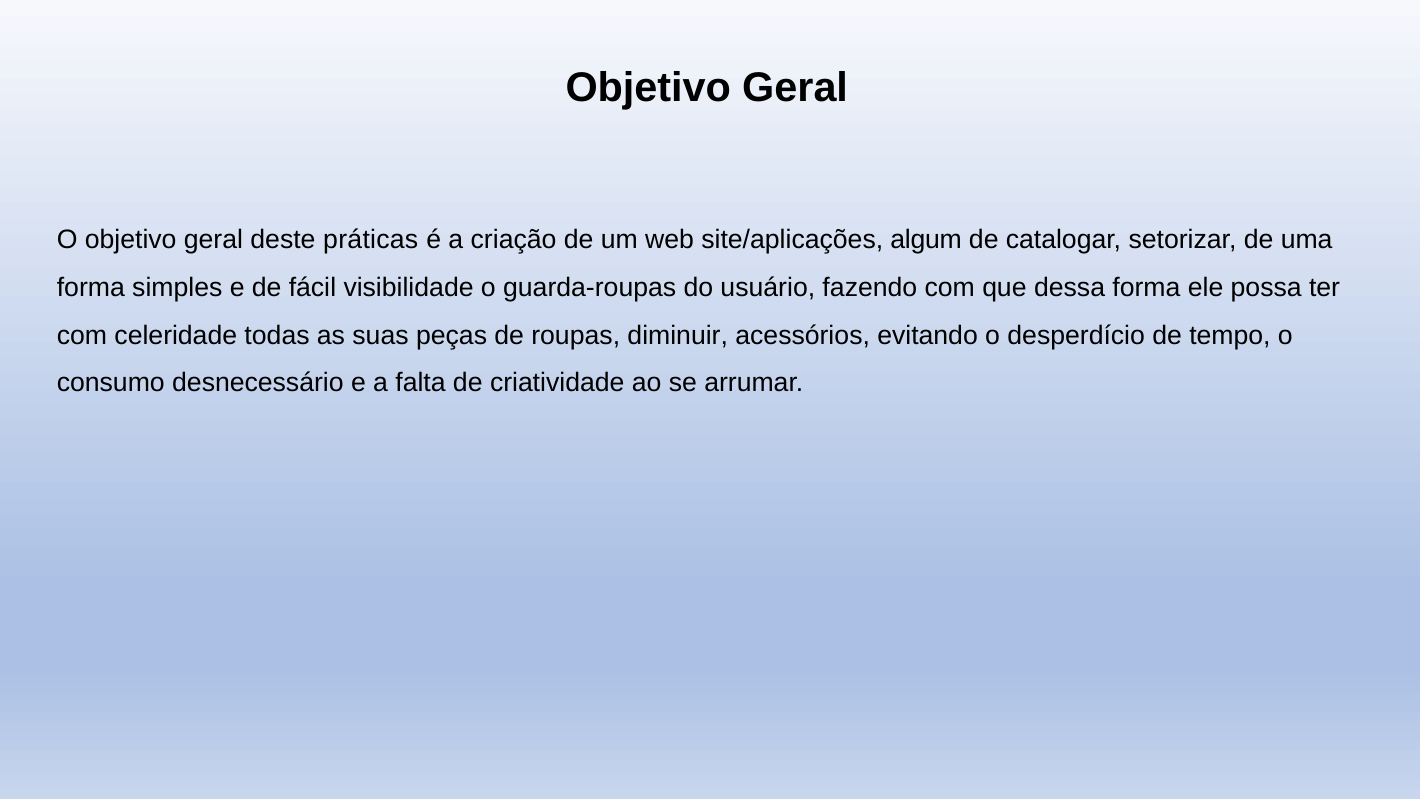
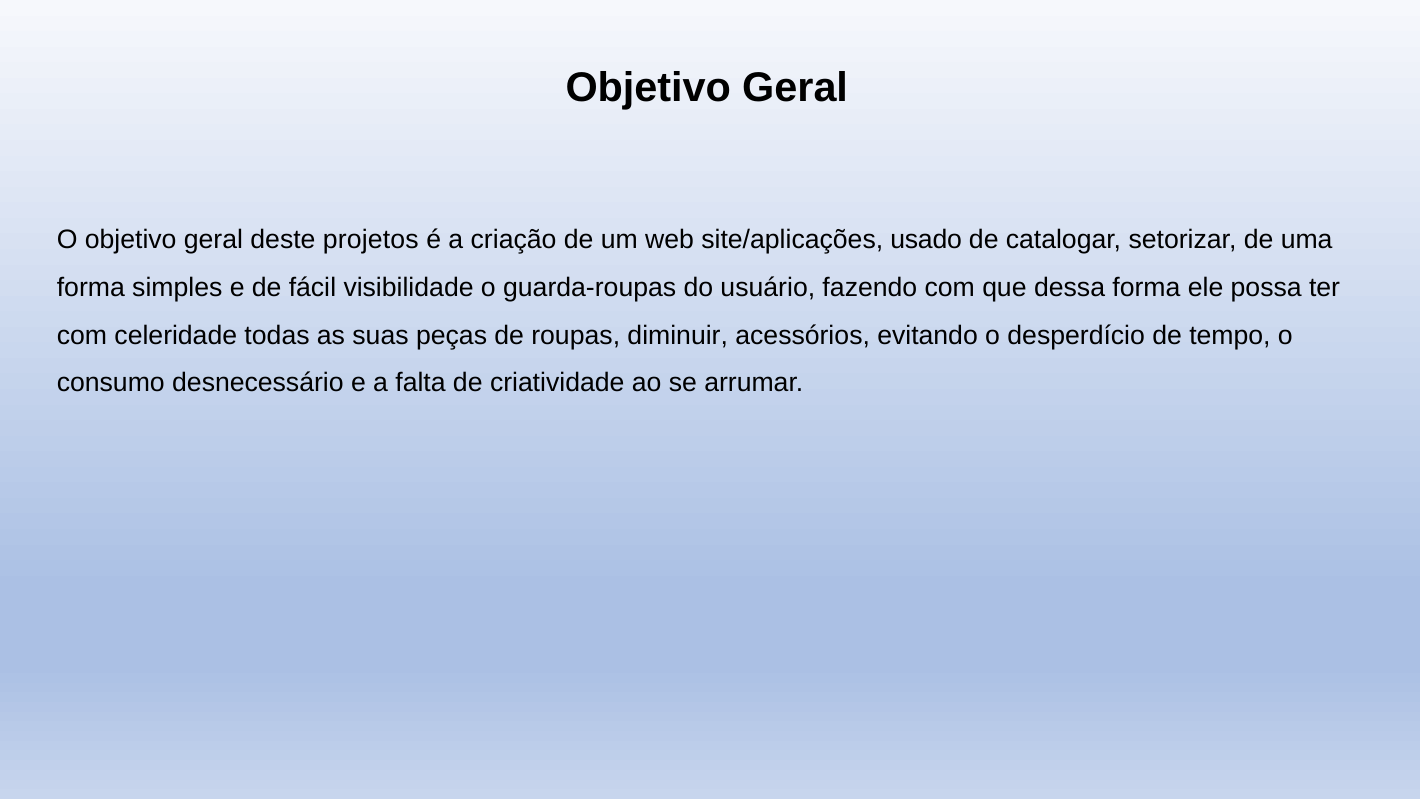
práticas: práticas -> projetos (371, 239)
algum: algum -> usado (926, 239)
